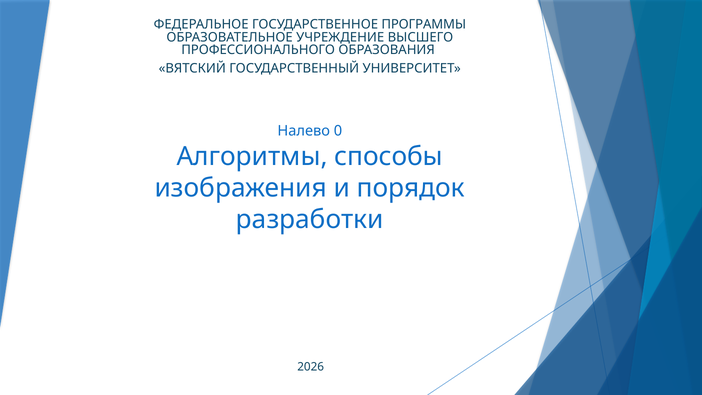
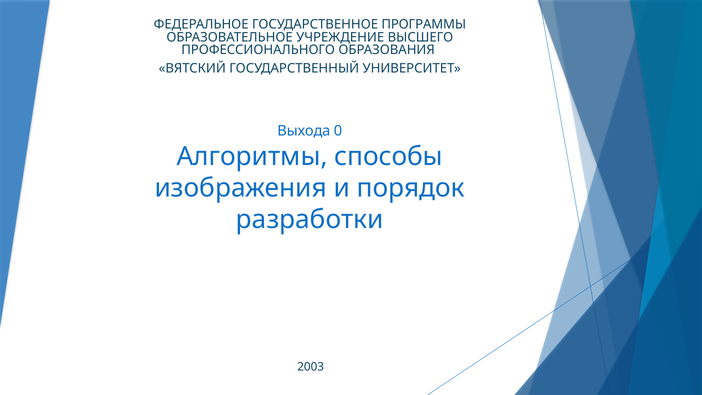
Налево: Налево -> Выхода (304, 131)
2026: 2026 -> 2003 (311, 367)
